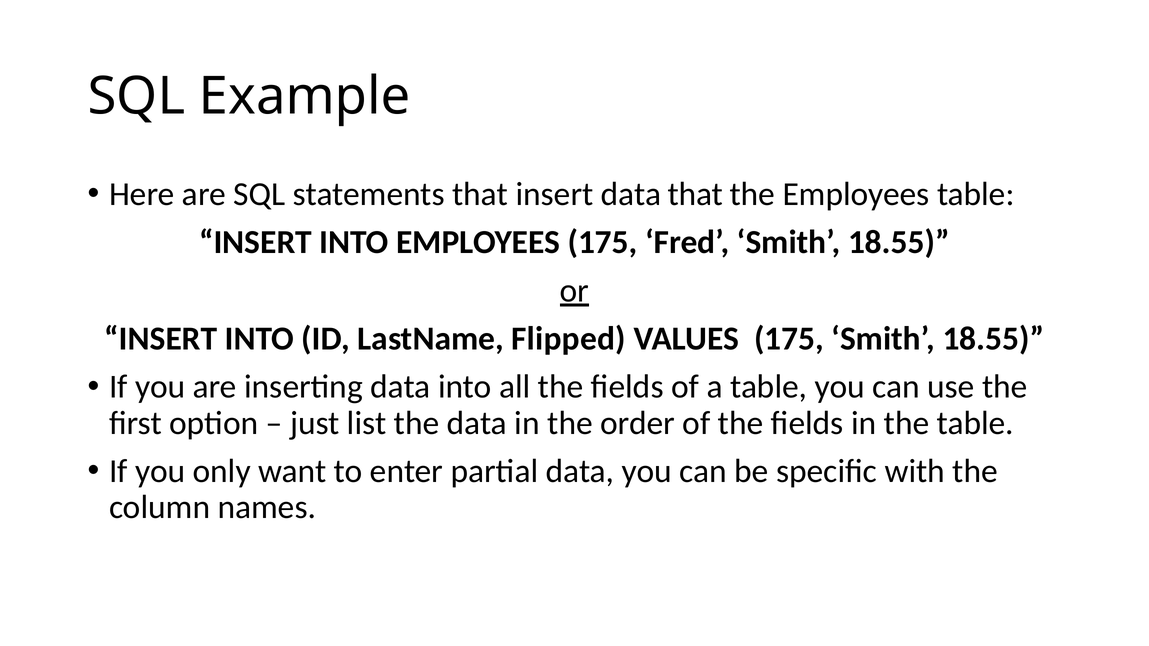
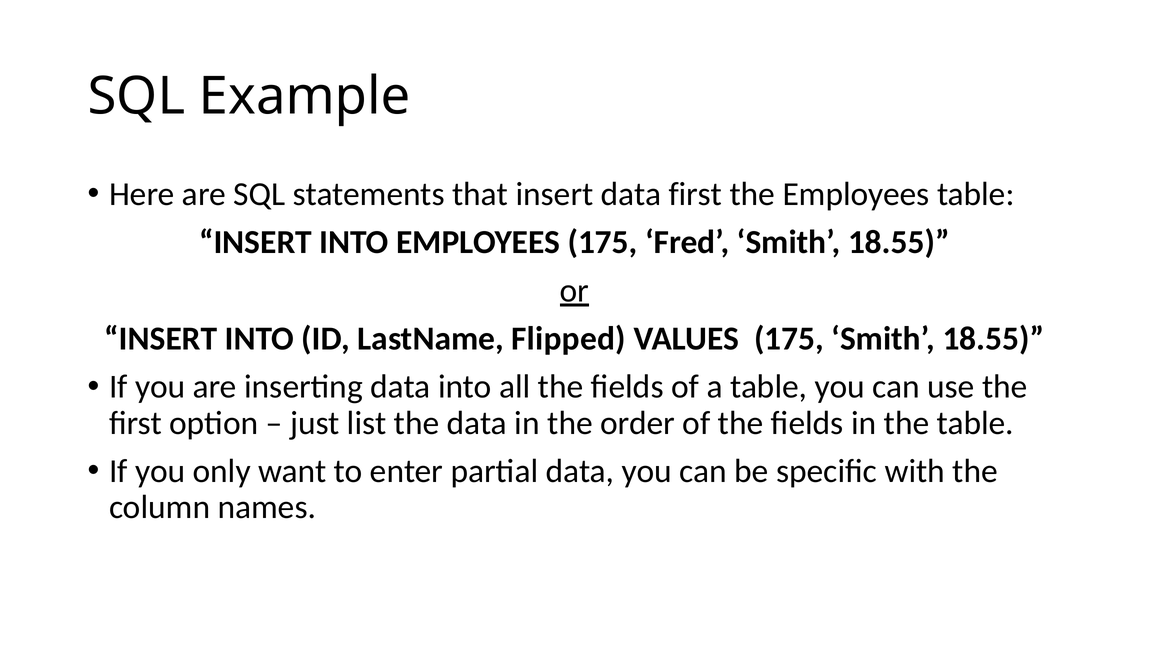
data that: that -> first (695, 194)
